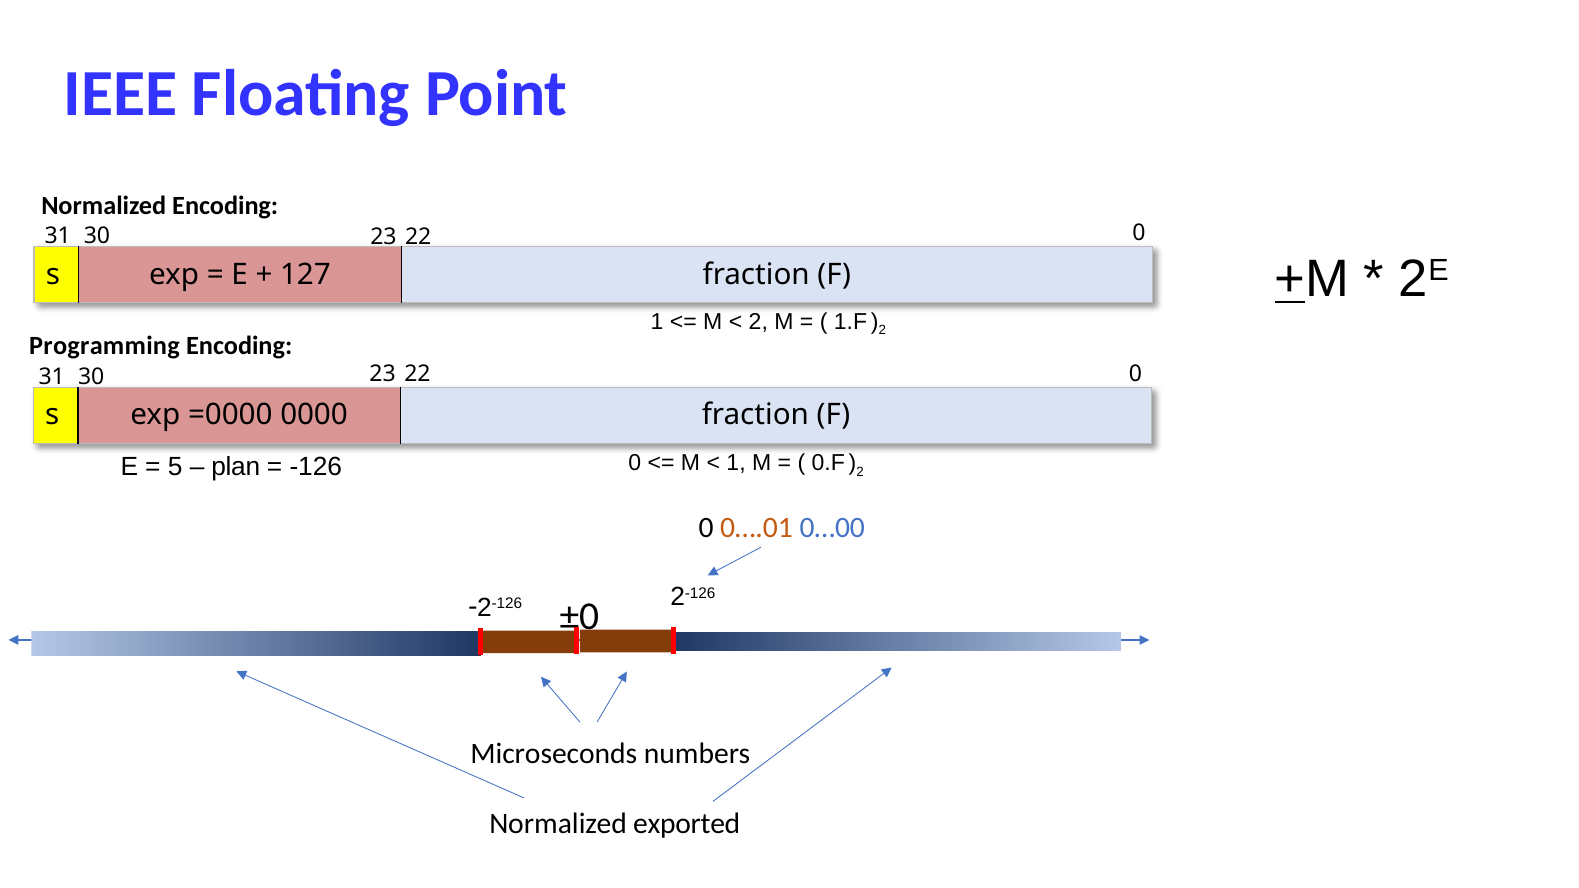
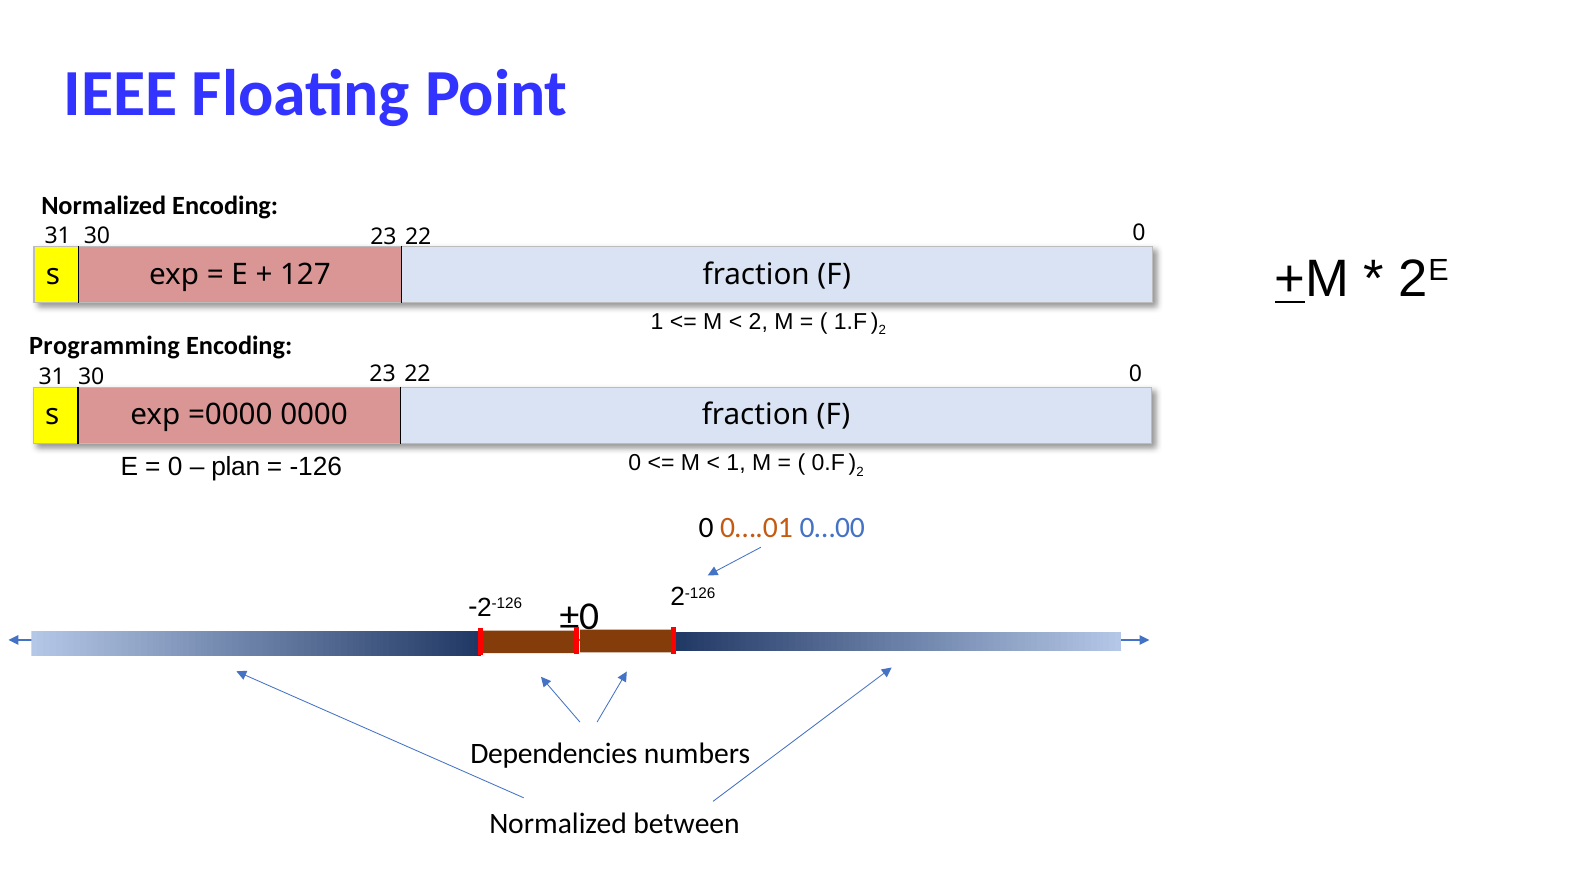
5: 5 -> 0 (175, 467)
Microseconds: Microseconds -> Dependencies (554, 754)
exported: exported -> between (687, 824)
